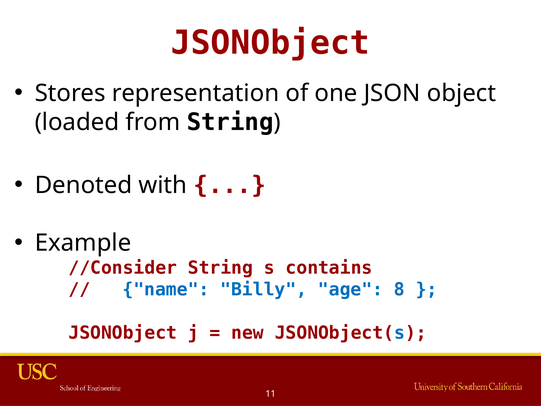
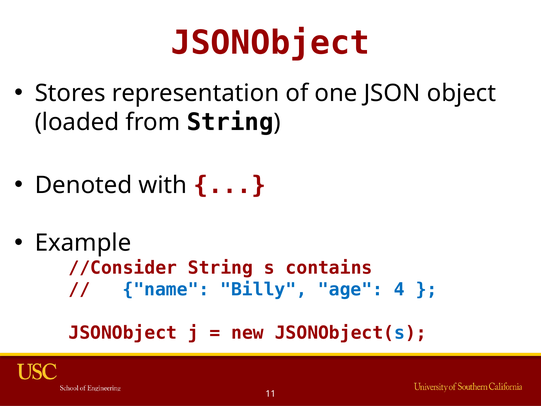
8: 8 -> 4 (399, 289)
